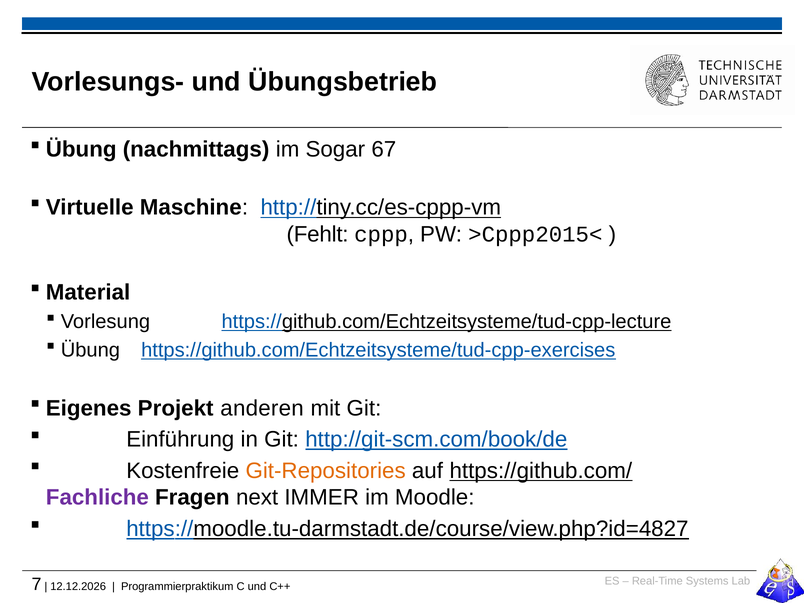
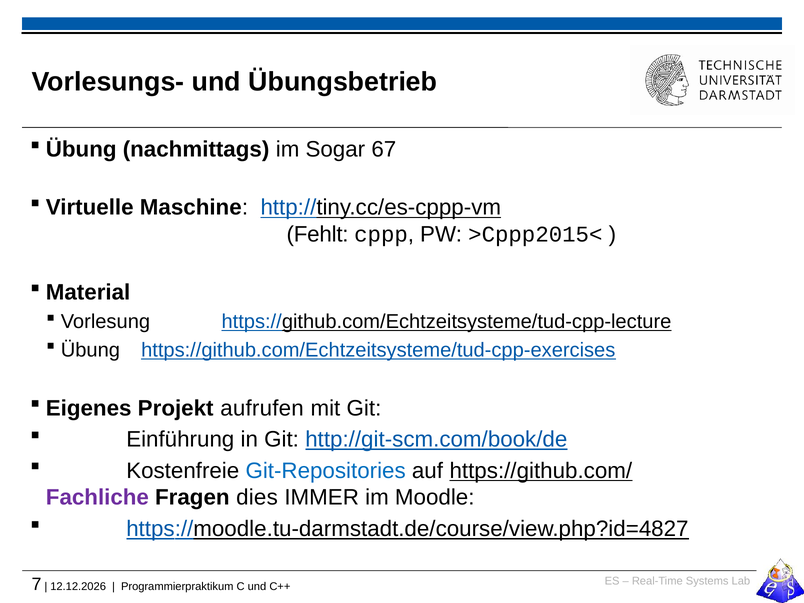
anderen: anderen -> aufrufen (262, 408)
Git-Repositories colour: orange -> blue (326, 471)
next: next -> dies (257, 498)
